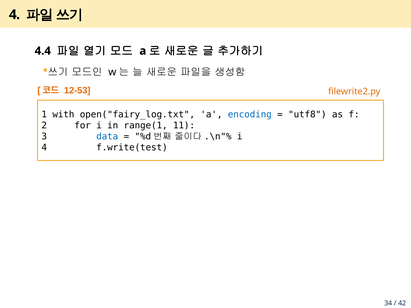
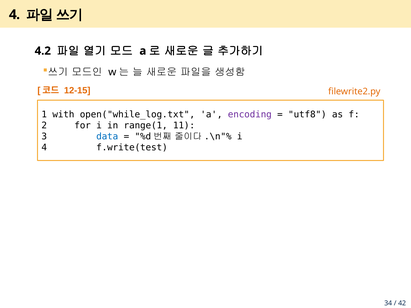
4.4: 4.4 -> 4.2 (43, 51)
12-53: 12-53 -> 12-15 (77, 91)
open("fairy_log.txt: open("fairy_log.txt -> open("while_log.txt (137, 115)
encoding colour: blue -> purple (250, 115)
